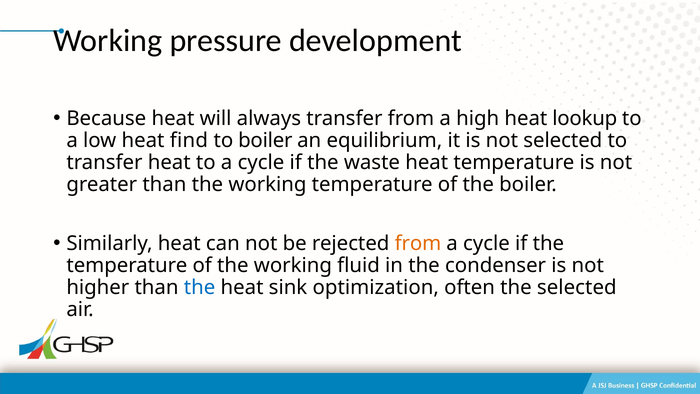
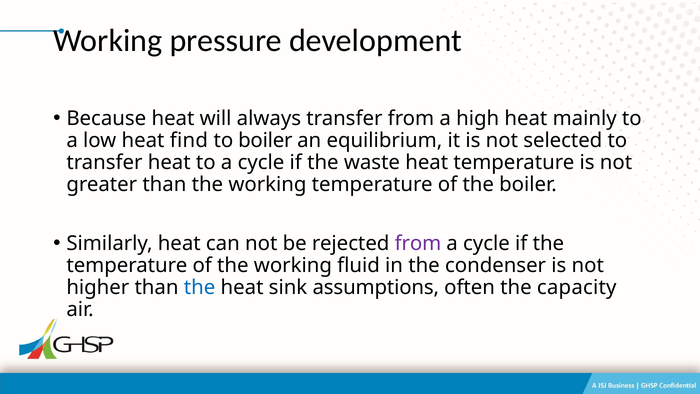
lookup: lookup -> mainly (585, 118)
from colour: orange -> purple (418, 243)
optimization: optimization -> assumptions (376, 287)
the selected: selected -> capacity (577, 287)
